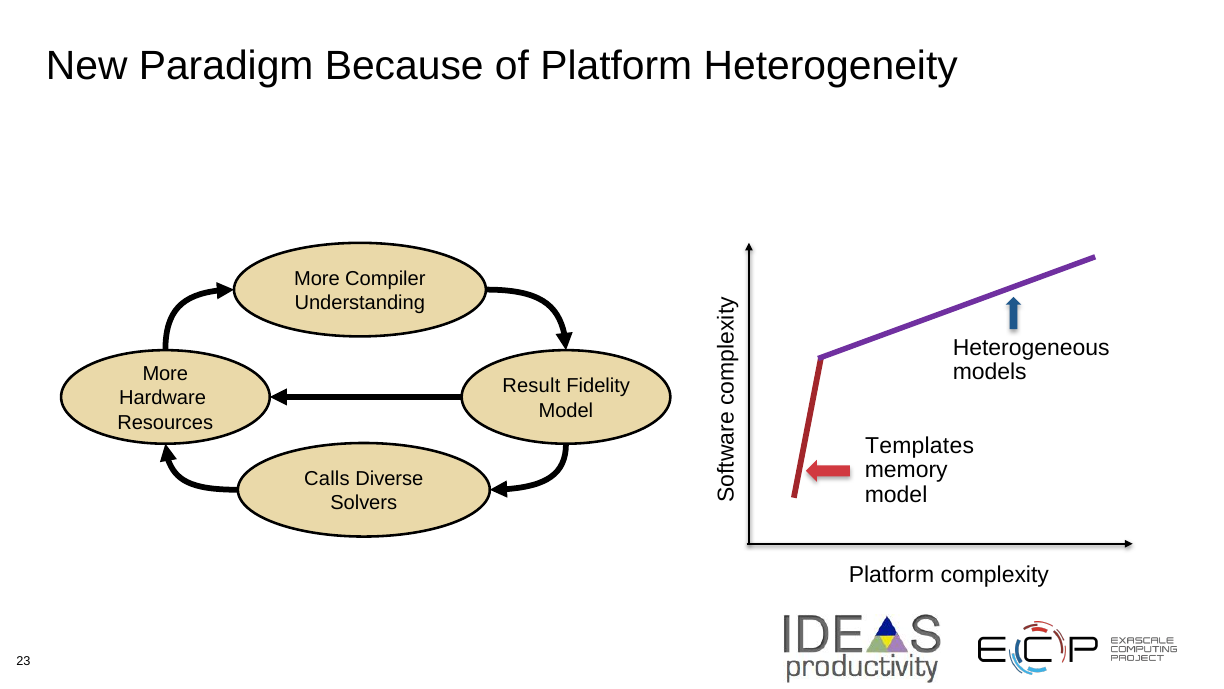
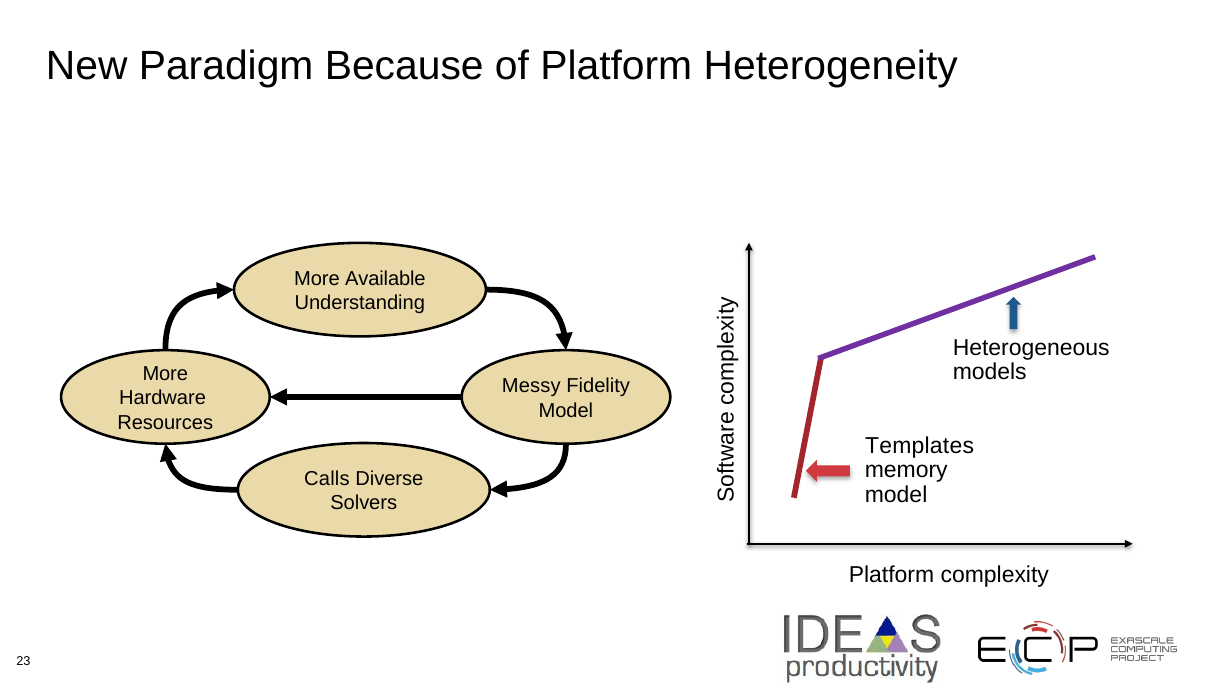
Compiler: Compiler -> Available (385, 279)
Result: Result -> Messy (531, 386)
